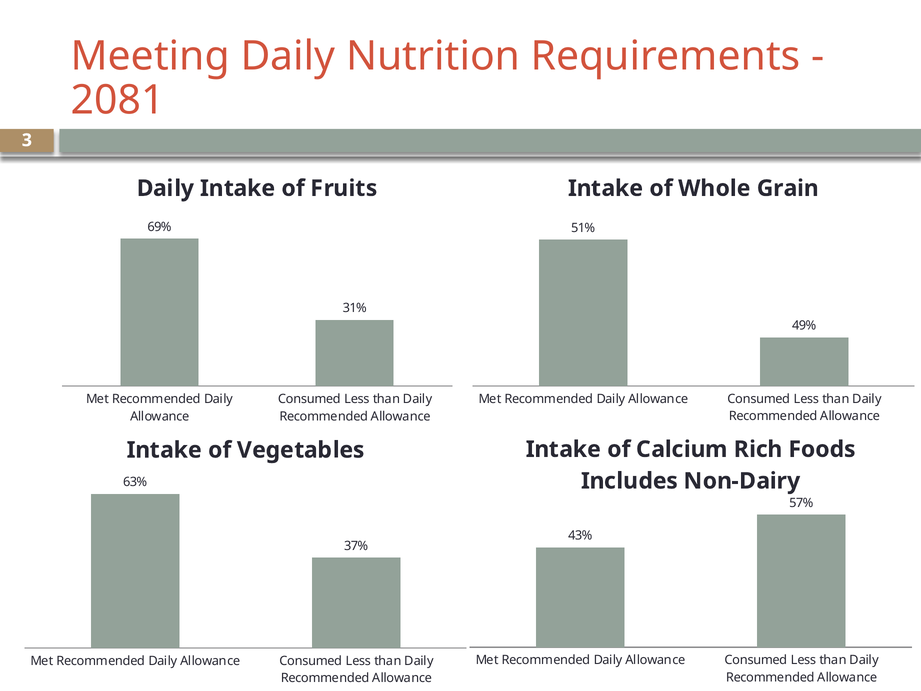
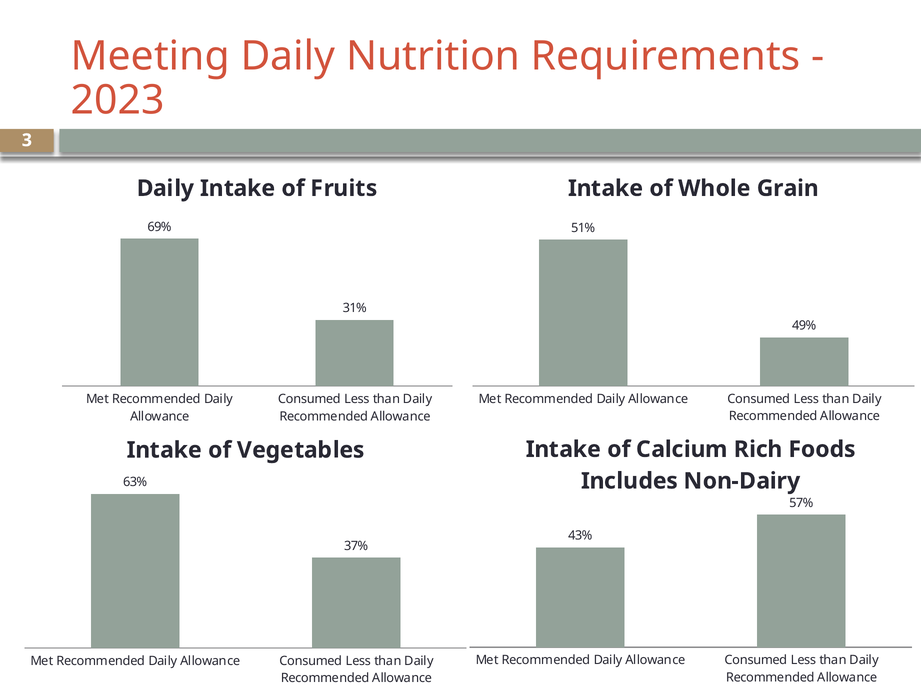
2081: 2081 -> 2023 (118, 100)
